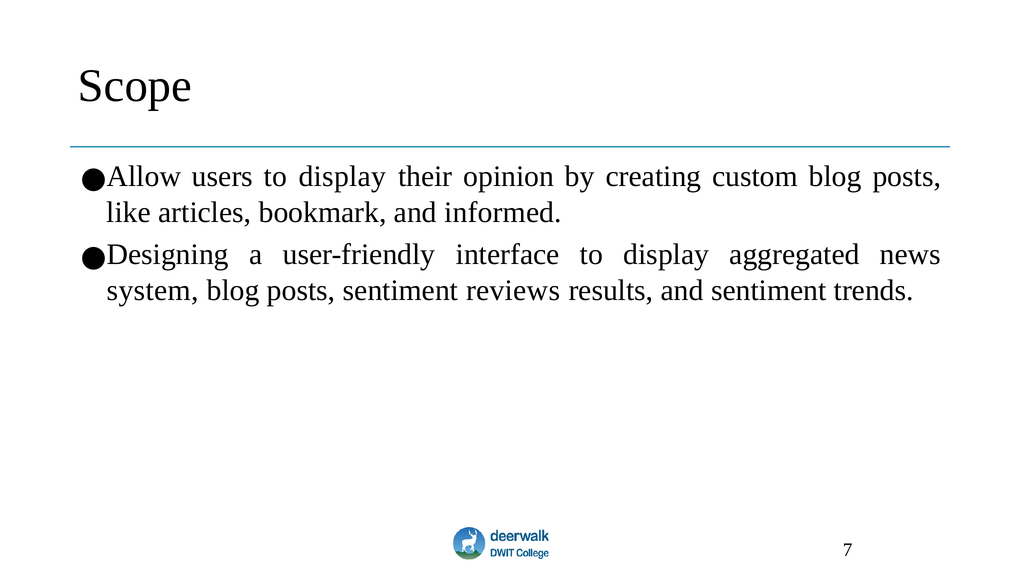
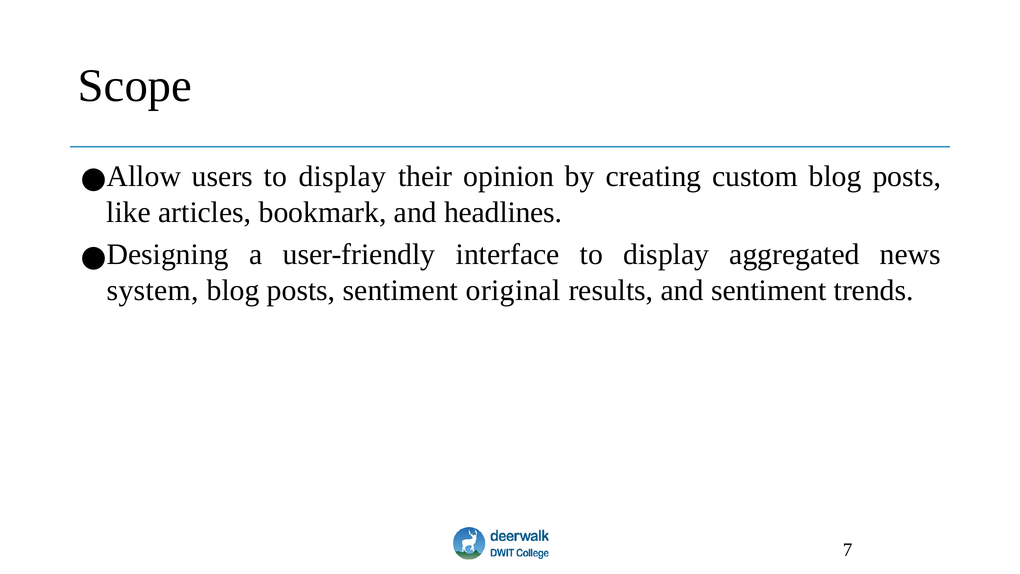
informed: informed -> headlines (503, 212)
reviews: reviews -> original (513, 290)
